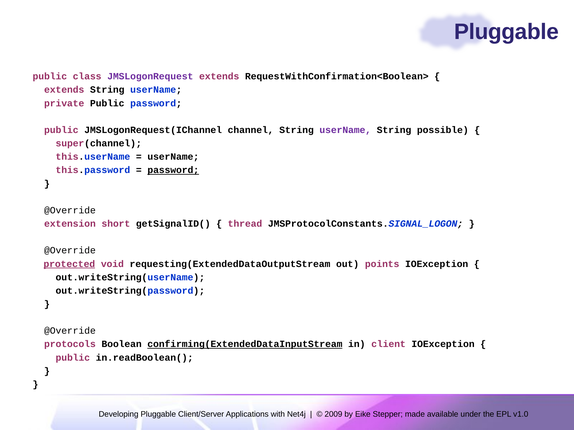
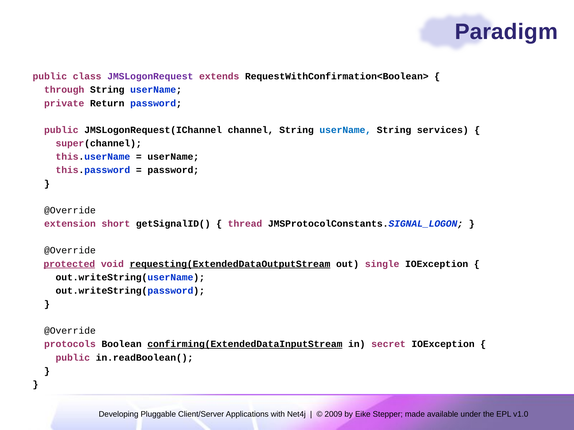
Pluggable: Pluggable -> Paradigm (506, 32)
extends: extends -> through (64, 90)
private Public: Public -> Return (107, 103)
userName colour: purple -> blue (345, 130)
possible: possible -> services (443, 130)
password underline: present -> none (173, 170)
requesting(ExtendedDataOutputStream underline: none -> present (230, 264)
points: points -> single (382, 264)
client: client -> secret (389, 345)
